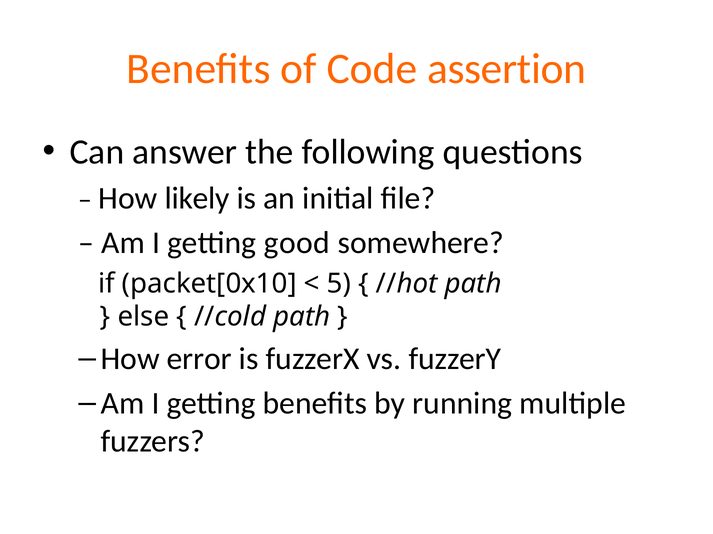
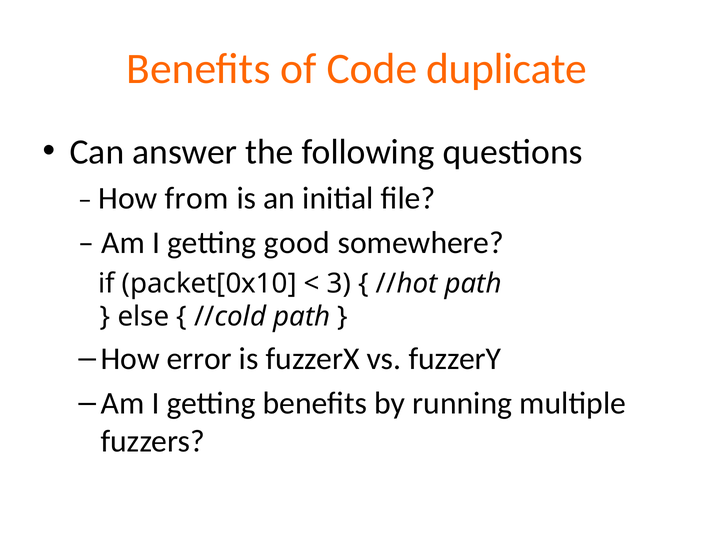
assertion: assertion -> duplicate (507, 69)
likely: likely -> from (197, 199)
5: 5 -> 3 (339, 284)
